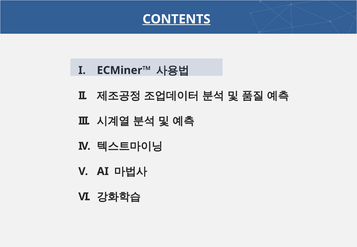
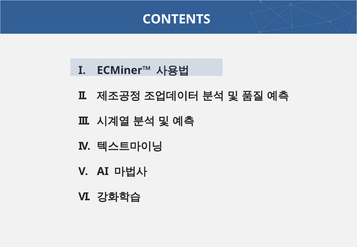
CONTENTS underline: present -> none (176, 19)
